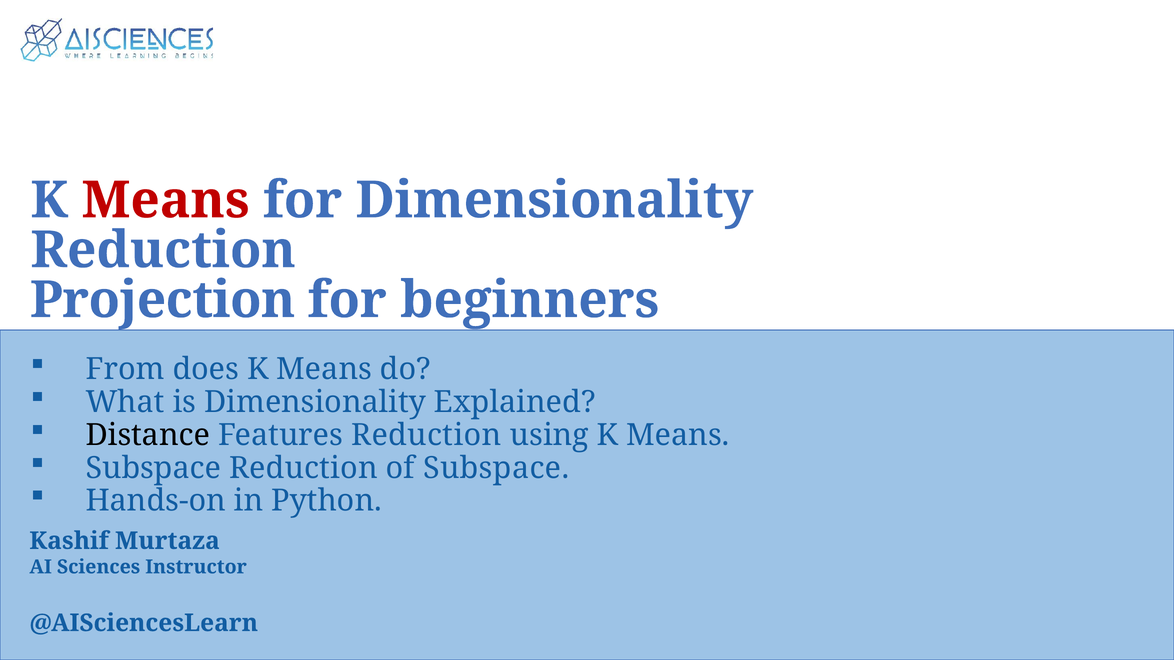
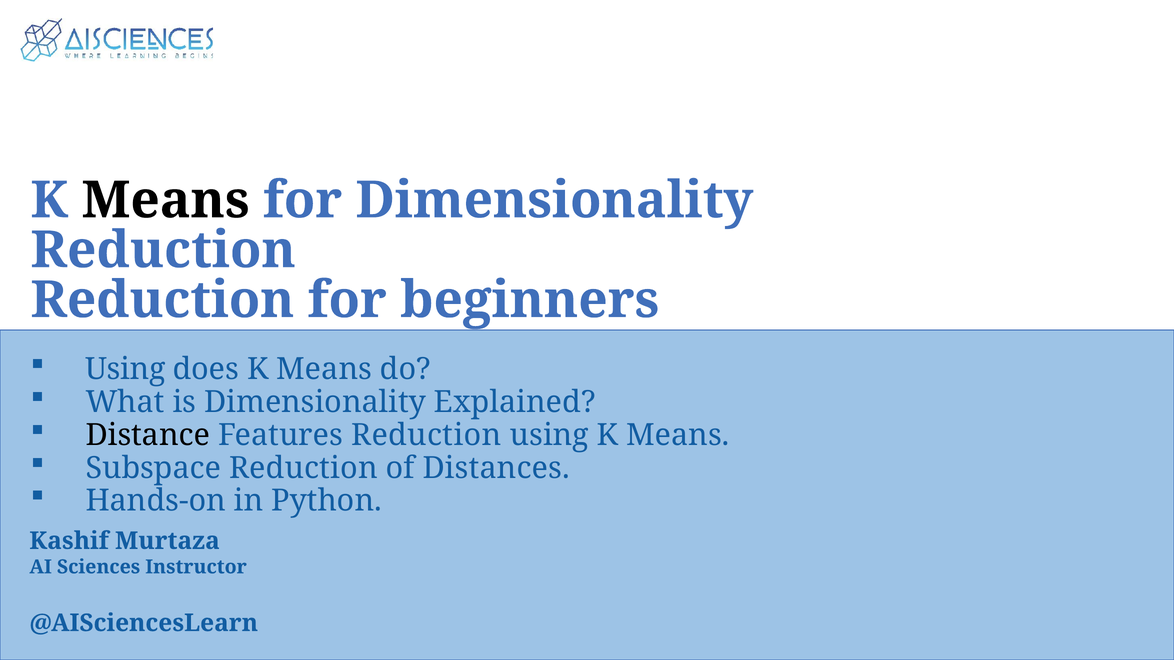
Means colour: red -> black (166, 201)
Projection: Projection -> Reduction (162, 300)
From: From -> Using (125, 369)
of Subspace: Subspace -> Distances (496, 468)
